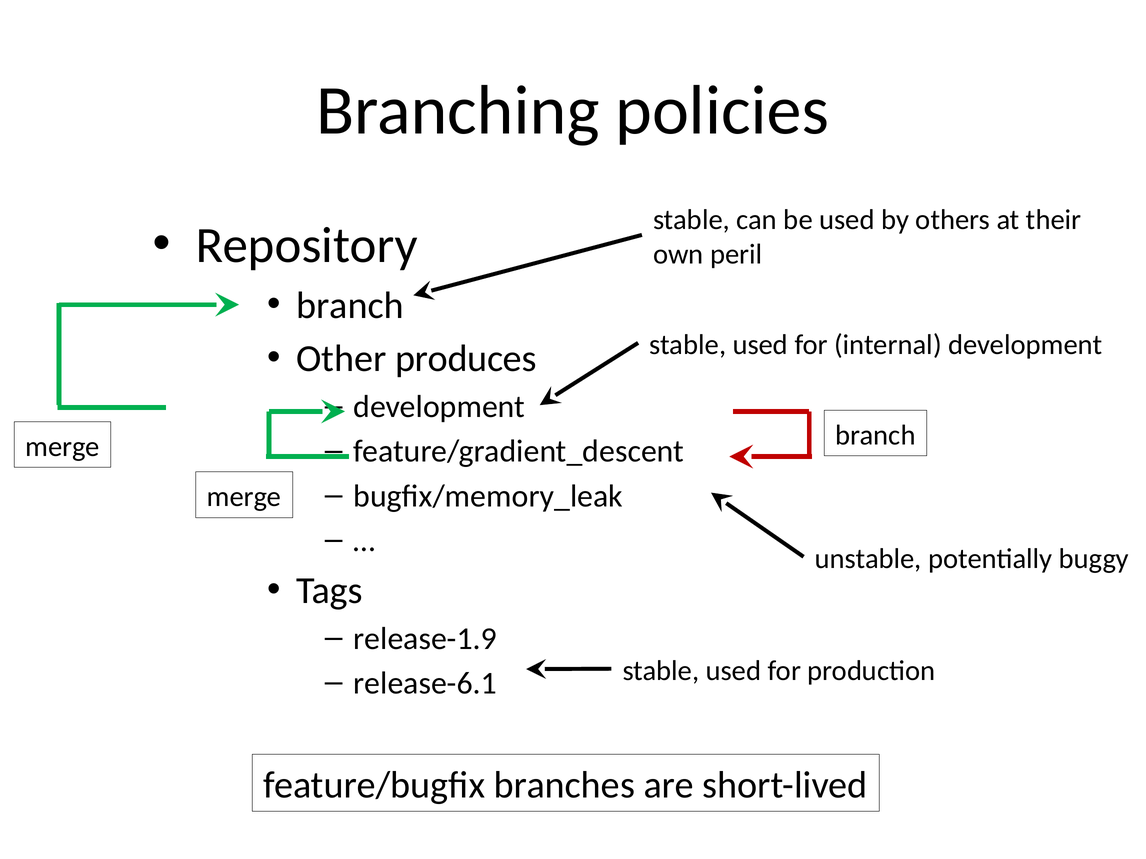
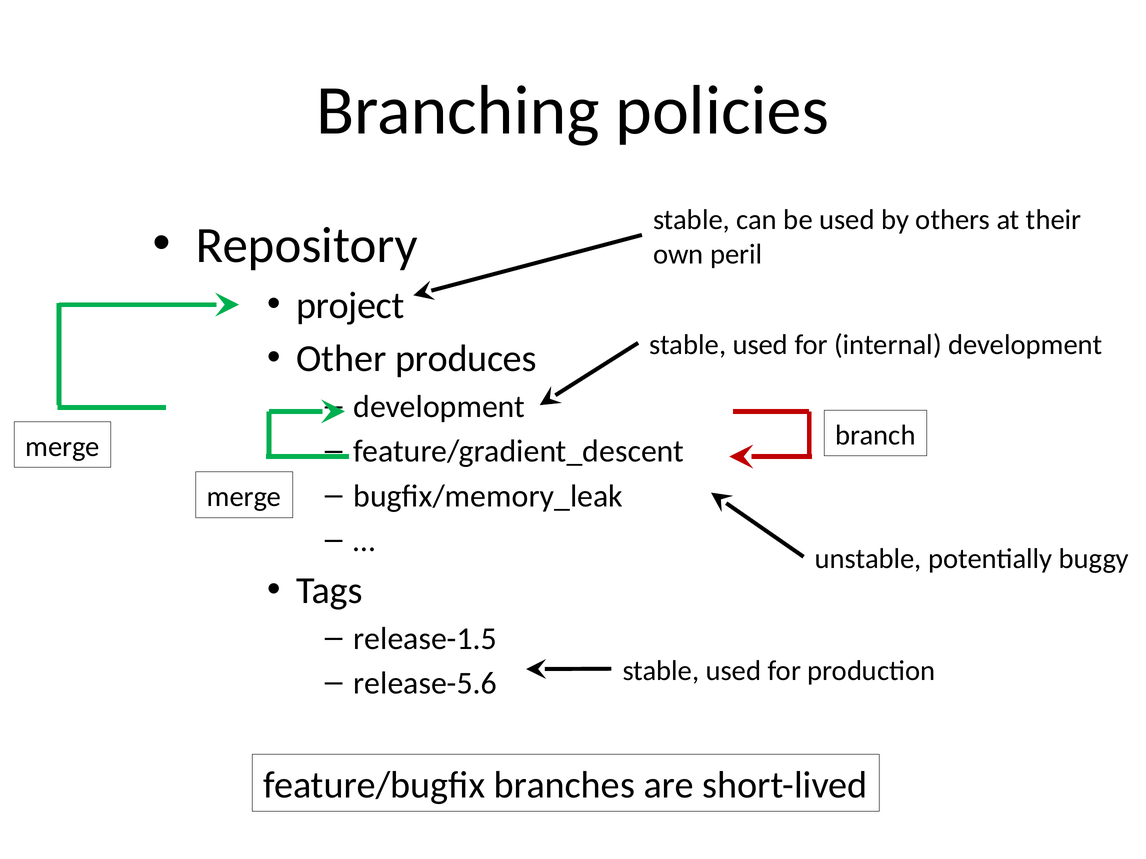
branch: branch -> project (350, 306)
release-1.9: release-1.9 -> release-1.5 (425, 639)
release-6.1: release-6.1 -> release-5.6 (425, 684)
